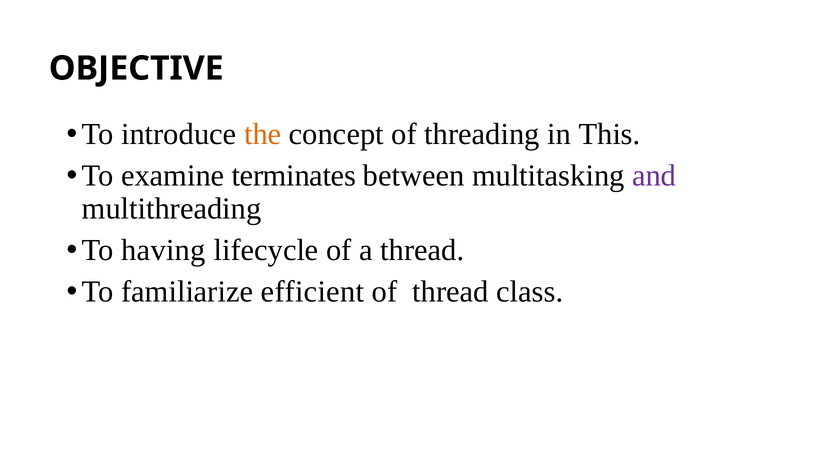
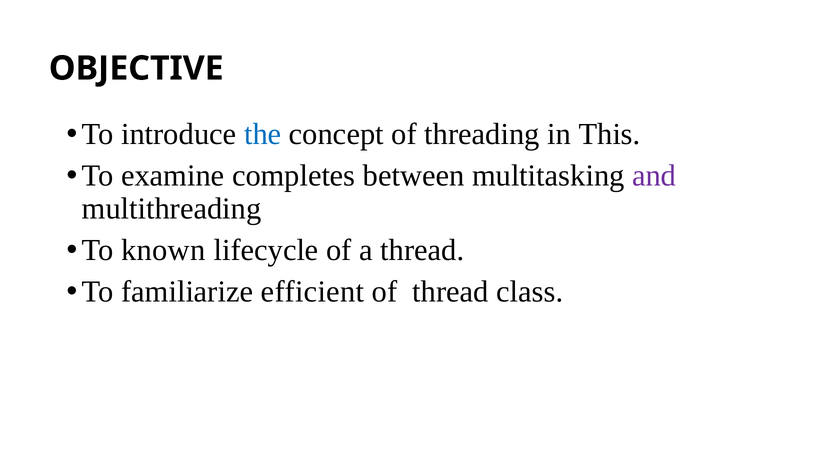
the colour: orange -> blue (263, 134)
terminates: terminates -> completes (294, 176)
having: having -> known (163, 250)
